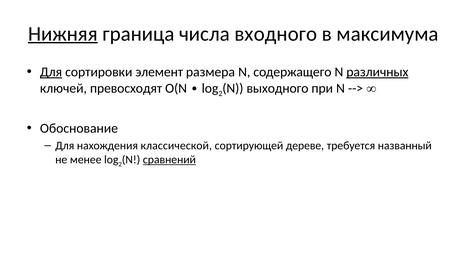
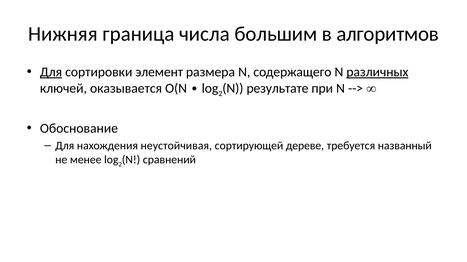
Нижняя underline: present -> none (63, 34)
входного: входного -> большим (276, 34)
максимума: максимума -> алгоритмов (388, 34)
выходного: выходного -> результате (278, 88)
превосходят: превосходят -> оказывается (126, 88)
классической: классической -> неустойчивая (176, 146)
сравнений underline: present -> none (169, 160)
